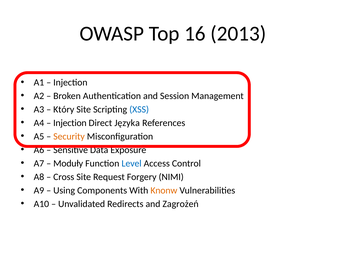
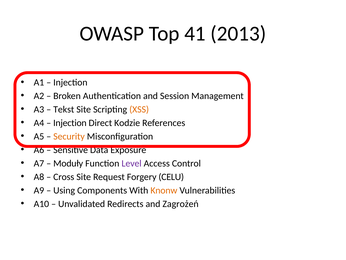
16: 16 -> 41 (195, 33)
Który: Który -> Tekst (64, 109)
XSS colour: blue -> orange (139, 109)
Języka: Języka -> Kodzie (127, 123)
Level colour: blue -> purple (132, 163)
NIMI: NIMI -> CELU (171, 177)
